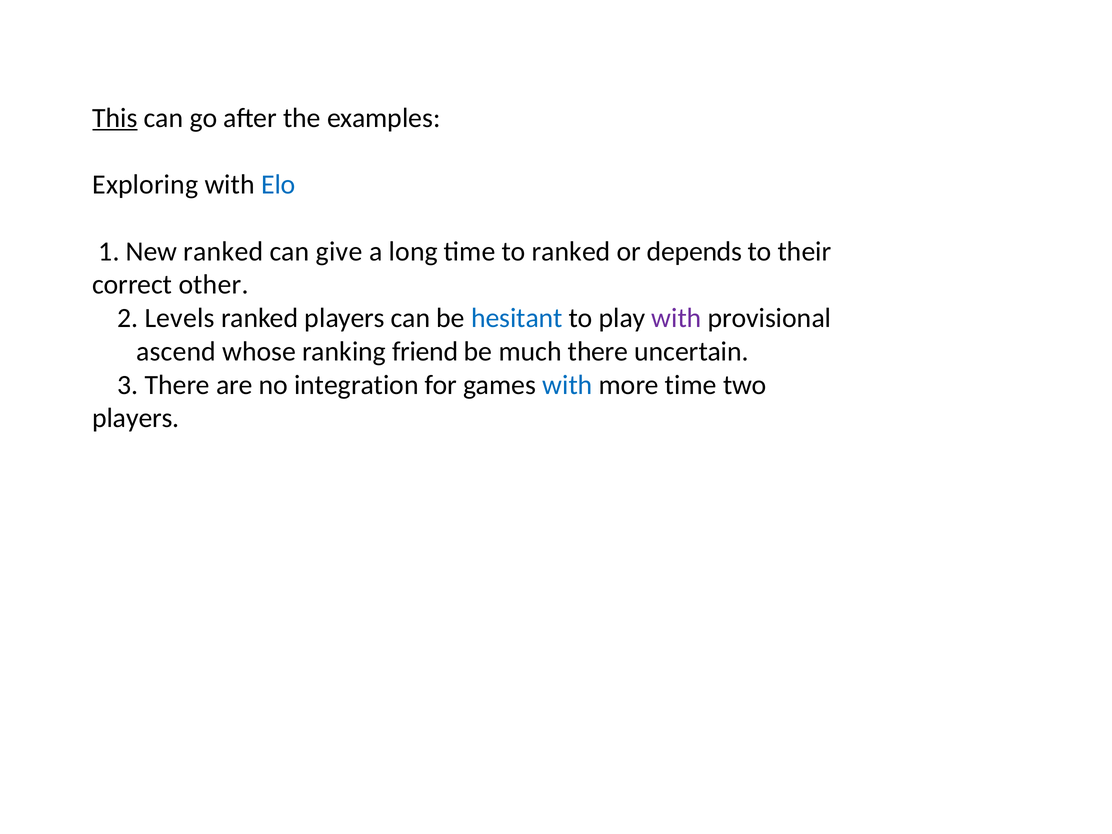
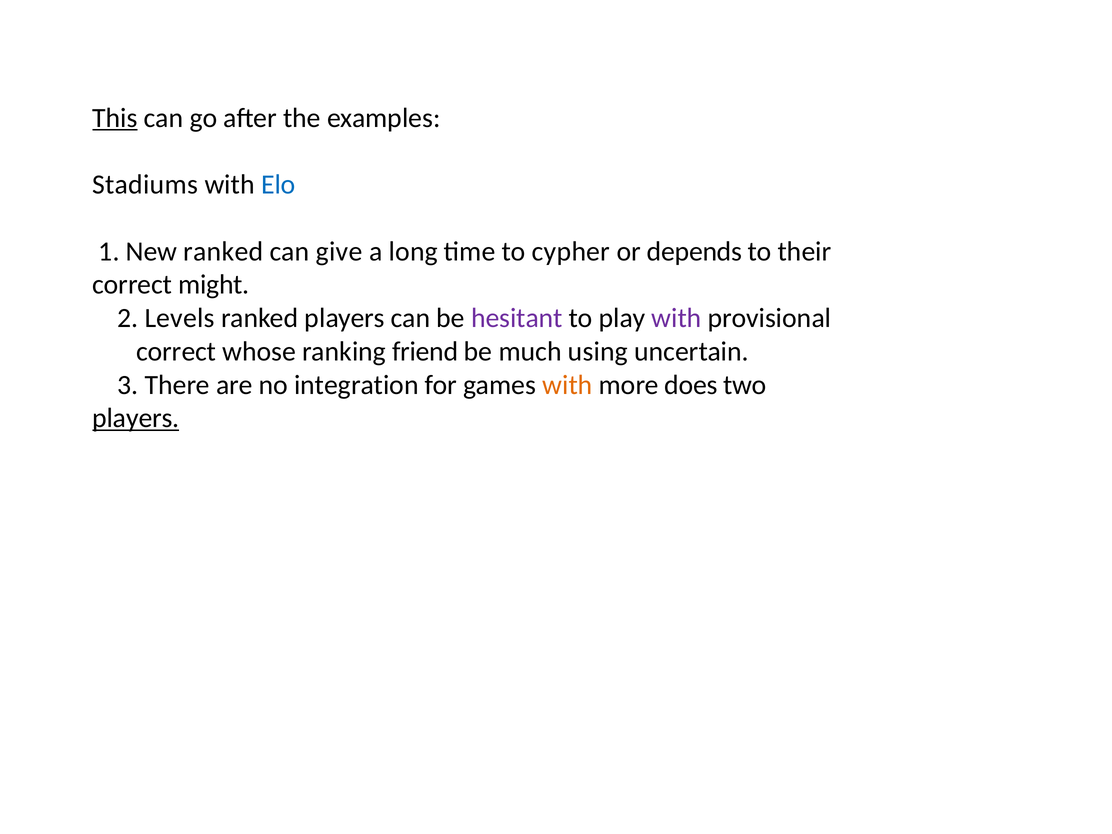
Exploring: Exploring -> Stadiums (145, 185)
to ranked: ranked -> cypher (571, 251)
other: other -> might (214, 285)
hesitant colour: blue -> purple (517, 318)
ascend: ascend -> correct (176, 351)
much there: there -> using (598, 351)
with colour: blue -> orange (567, 385)
more time: time -> does (691, 385)
players underline: none -> present (136, 418)
